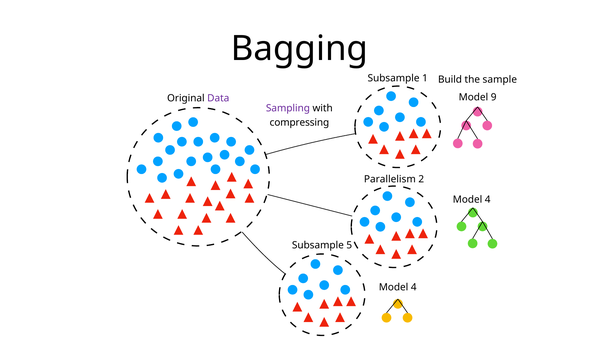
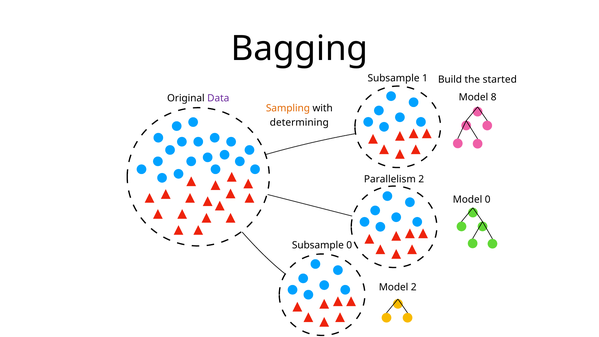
sample: sample -> started (500, 80)
9: 9 -> 8 (494, 97)
Sampling colour: purple -> orange (288, 108)
compressing: compressing -> determining (299, 123)
4: 4 -> 0 (488, 200)
Subsample 5: 5 -> 0 (349, 245)
4: 4 -> 2 (414, 287)
